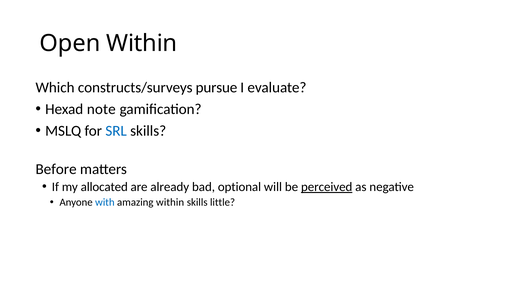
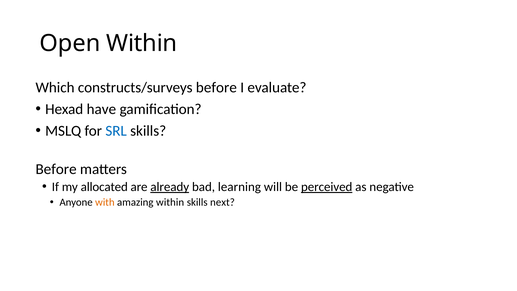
constructs/surveys pursue: pursue -> before (216, 87)
note: note -> have (101, 109)
already underline: none -> present (170, 187)
optional: optional -> learning (239, 187)
with colour: blue -> orange (105, 202)
little: little -> next (222, 202)
